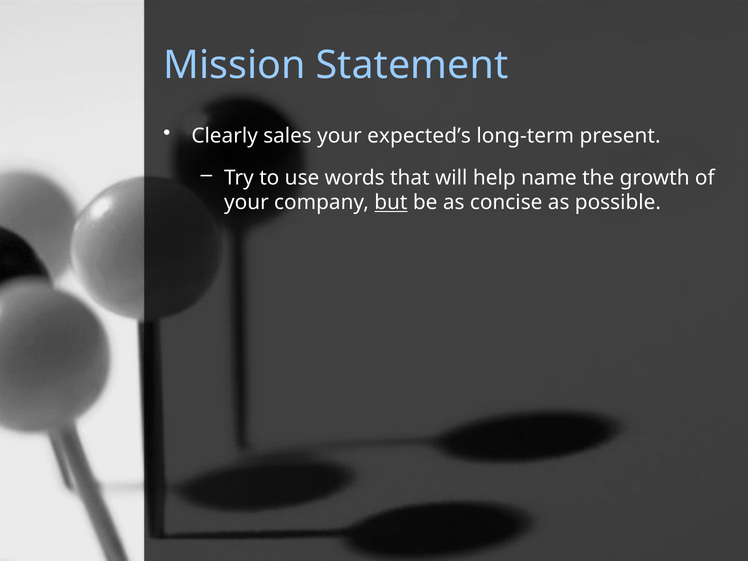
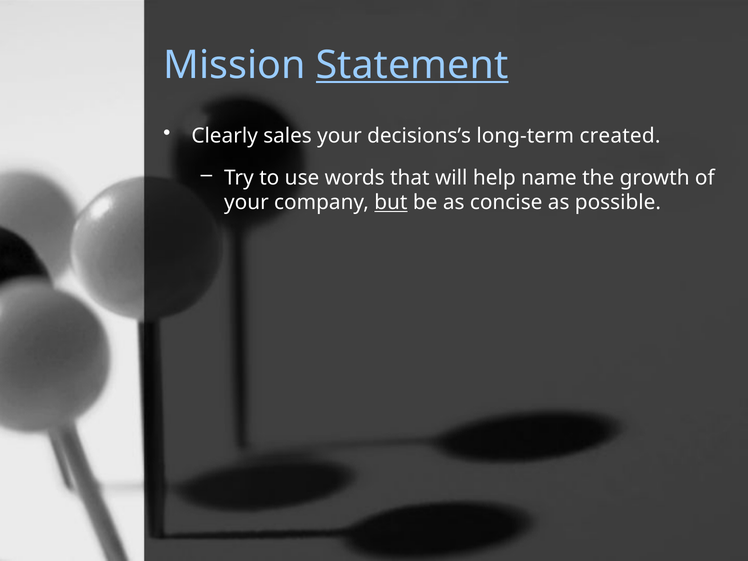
Statement underline: none -> present (412, 65)
expected’s: expected’s -> decisions’s (419, 136)
present: present -> created (620, 136)
